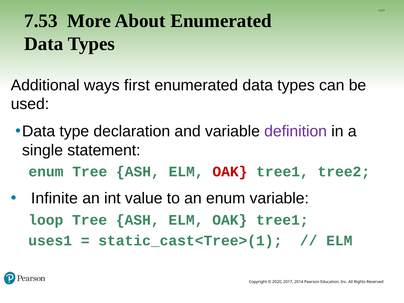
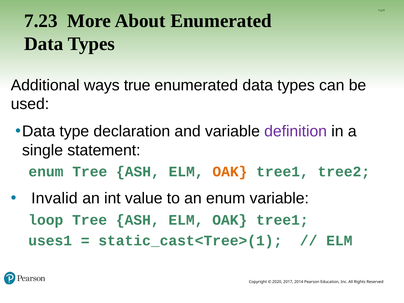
7.53: 7.53 -> 7.23 (41, 21)
first: first -> true (137, 85)
OAK colour: red -> orange (230, 172)
Infinite: Infinite -> Invalid (54, 198)
